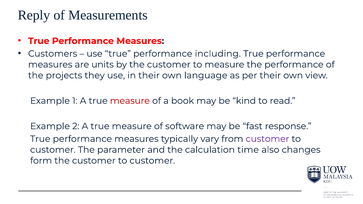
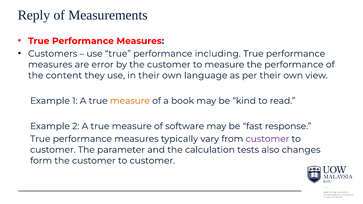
units: units -> error (103, 65)
projects: projects -> content (64, 75)
measure colour: red -> orange (130, 101)
time: time -> tests (248, 150)
